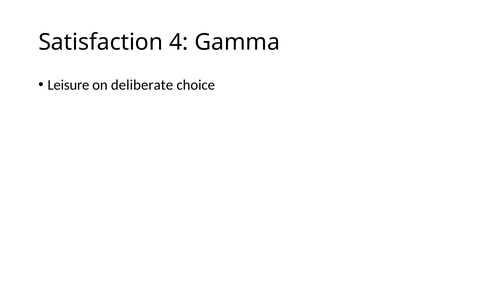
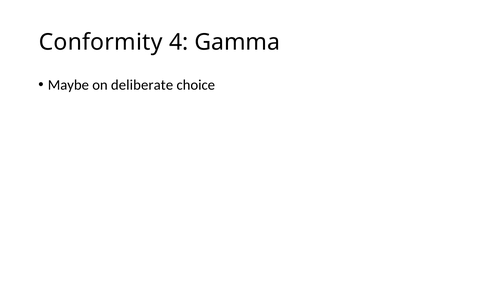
Satisfaction: Satisfaction -> Conformity (101, 42)
Leisure: Leisure -> Maybe (68, 85)
